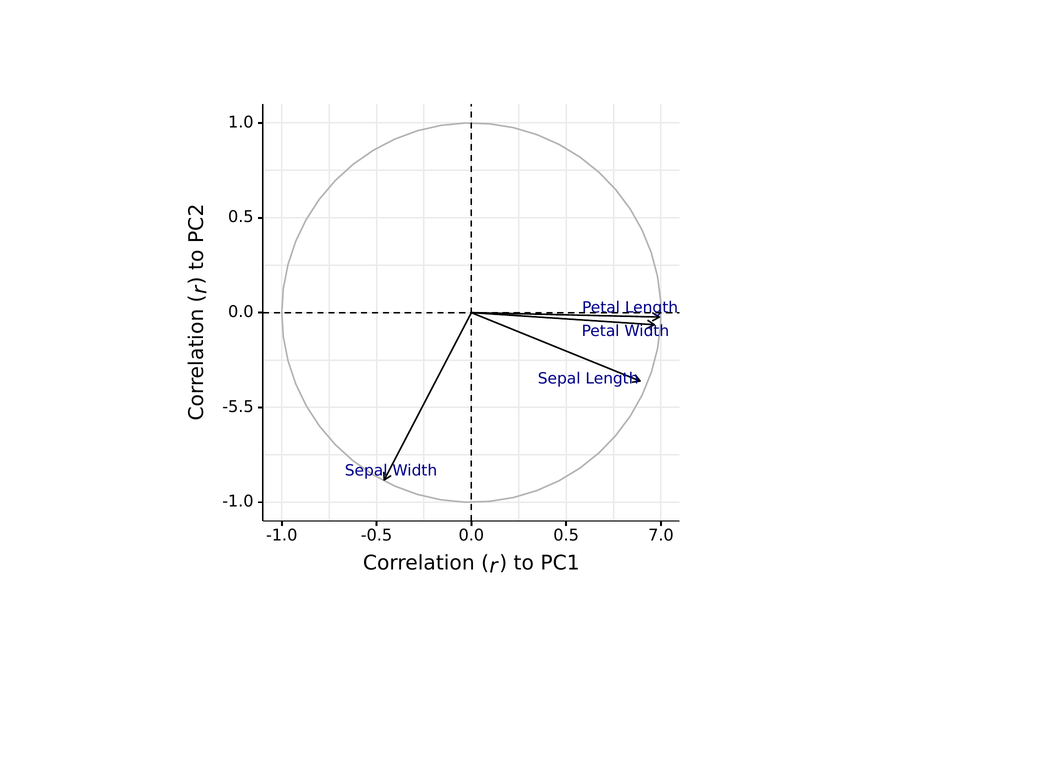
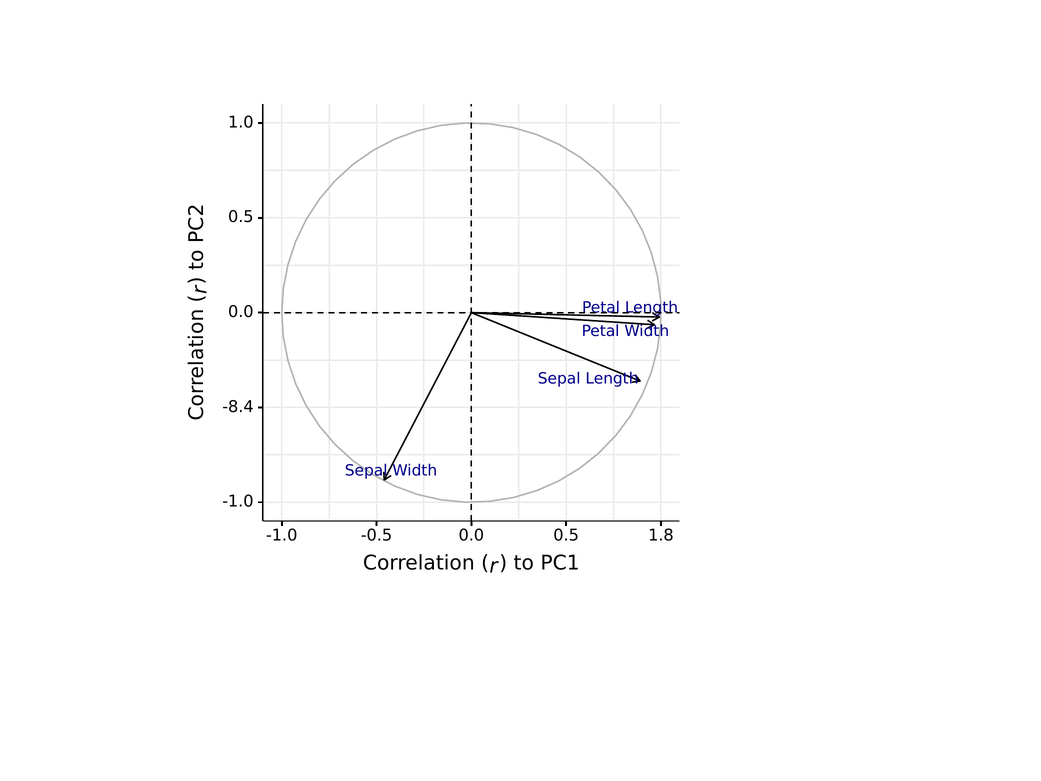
-5.5: -5.5 -> -8.4 (238, 407)
7.0: 7.0 -> 1.8 (661, 535)
